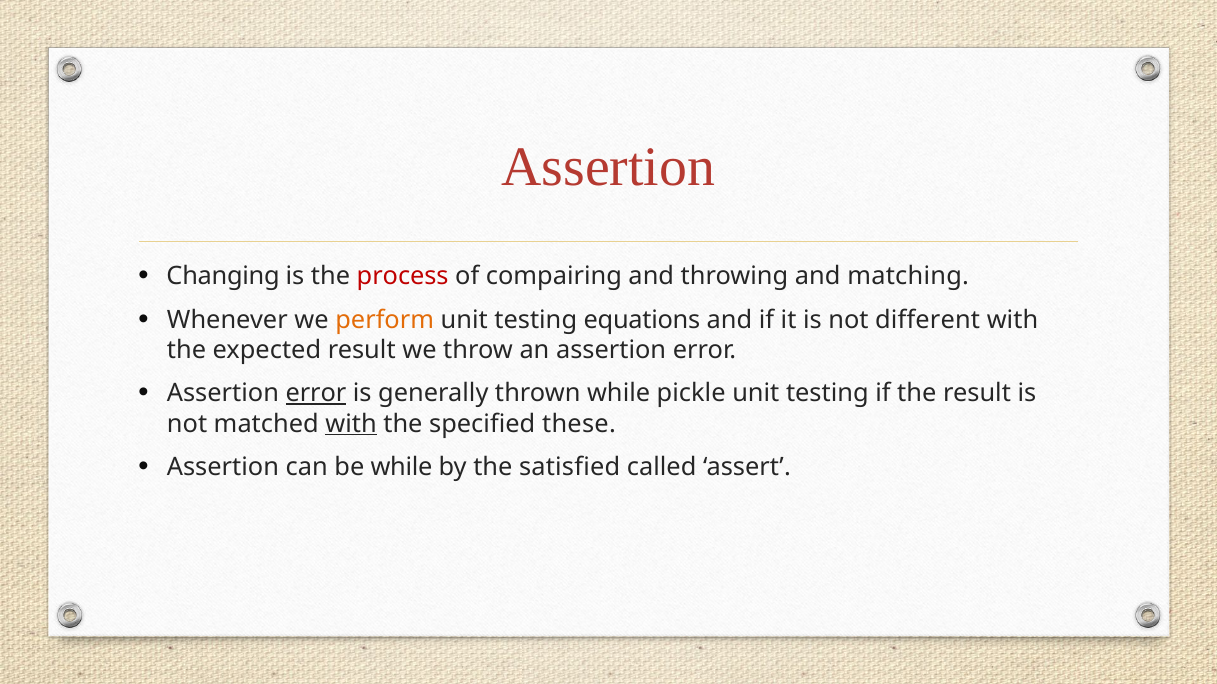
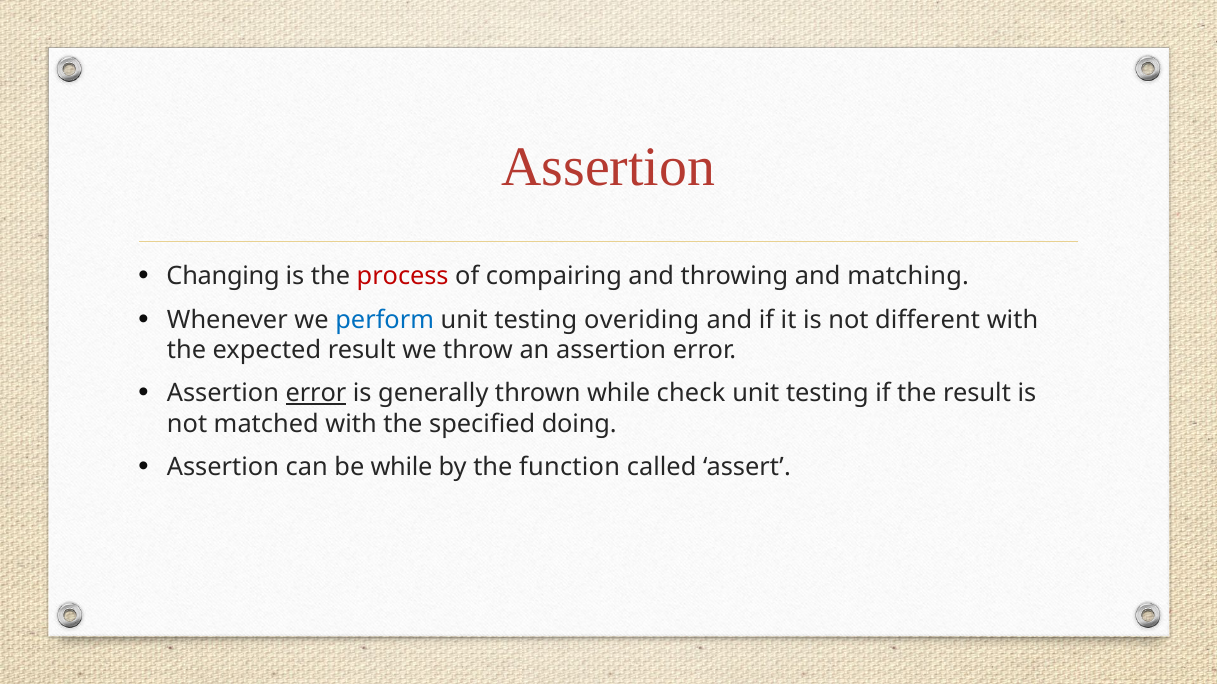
perform colour: orange -> blue (385, 320)
equations: equations -> overiding (642, 320)
pickle: pickle -> check (691, 394)
with underline: present -> none (351, 424)
these: these -> doing (579, 424)
satisfied: satisfied -> function (570, 467)
